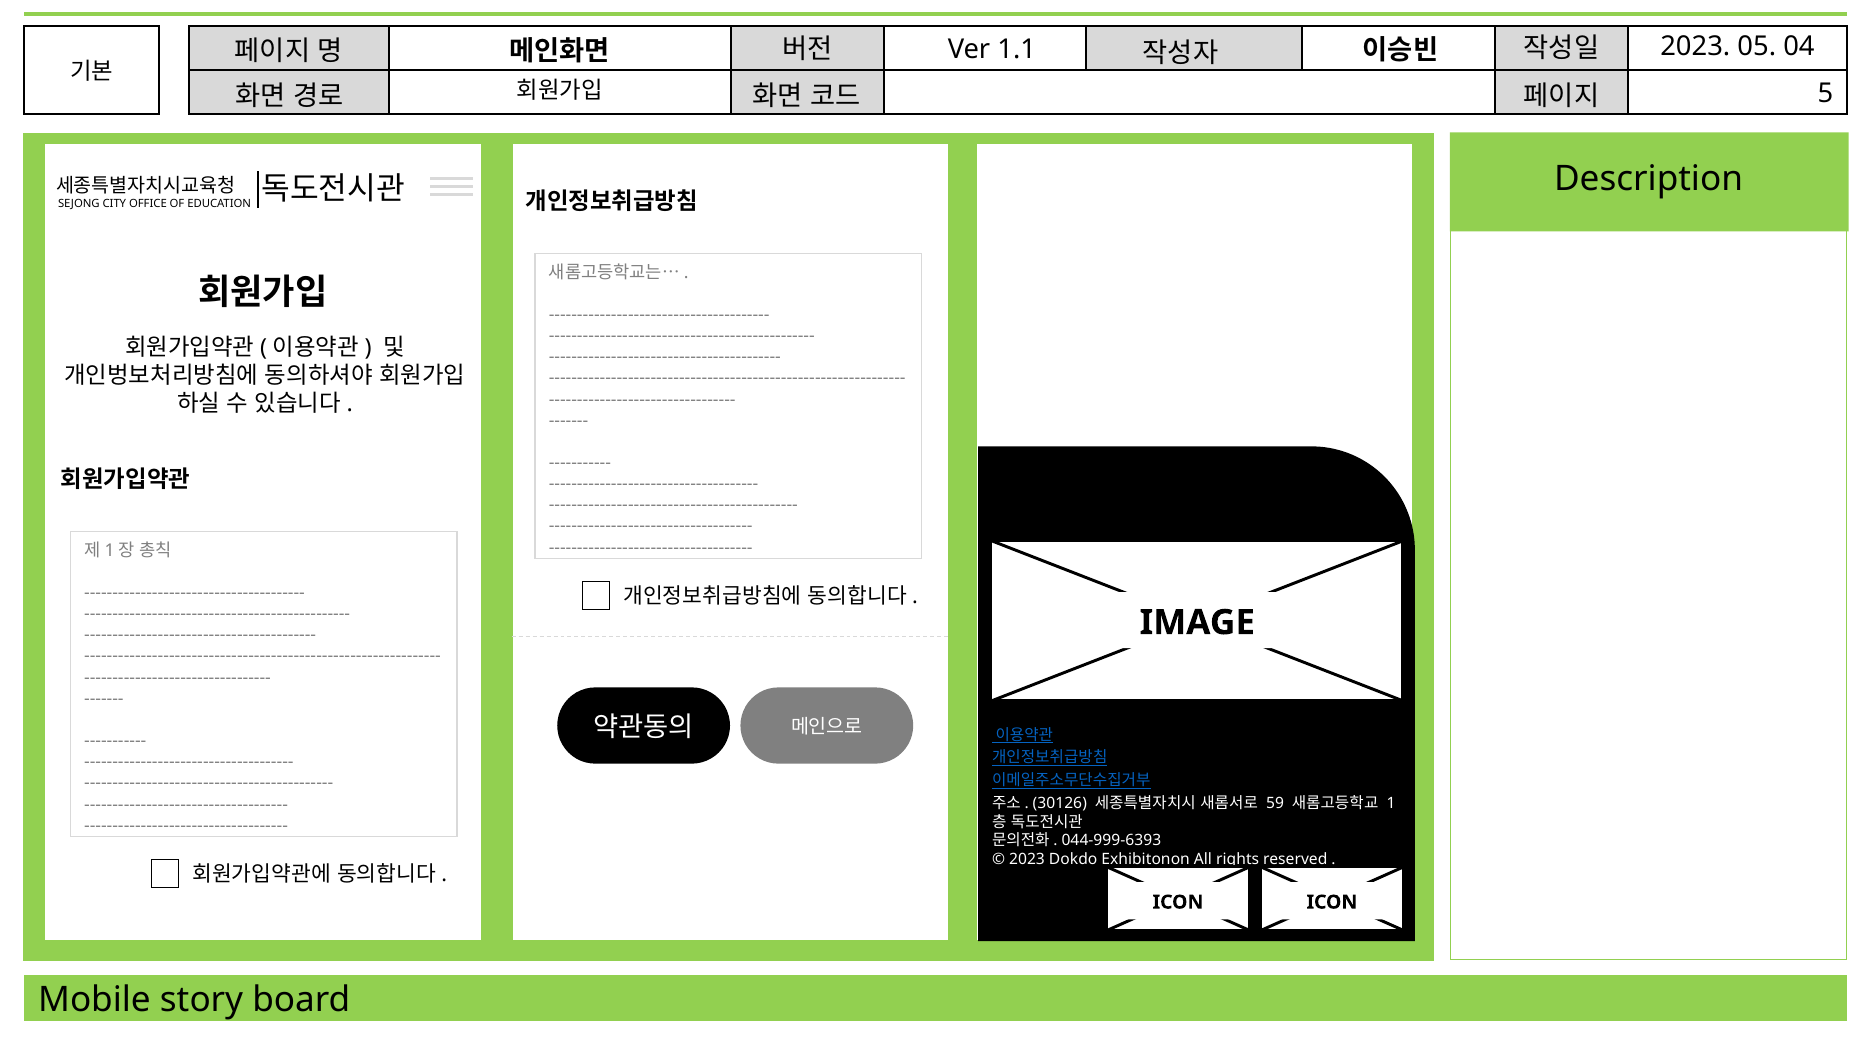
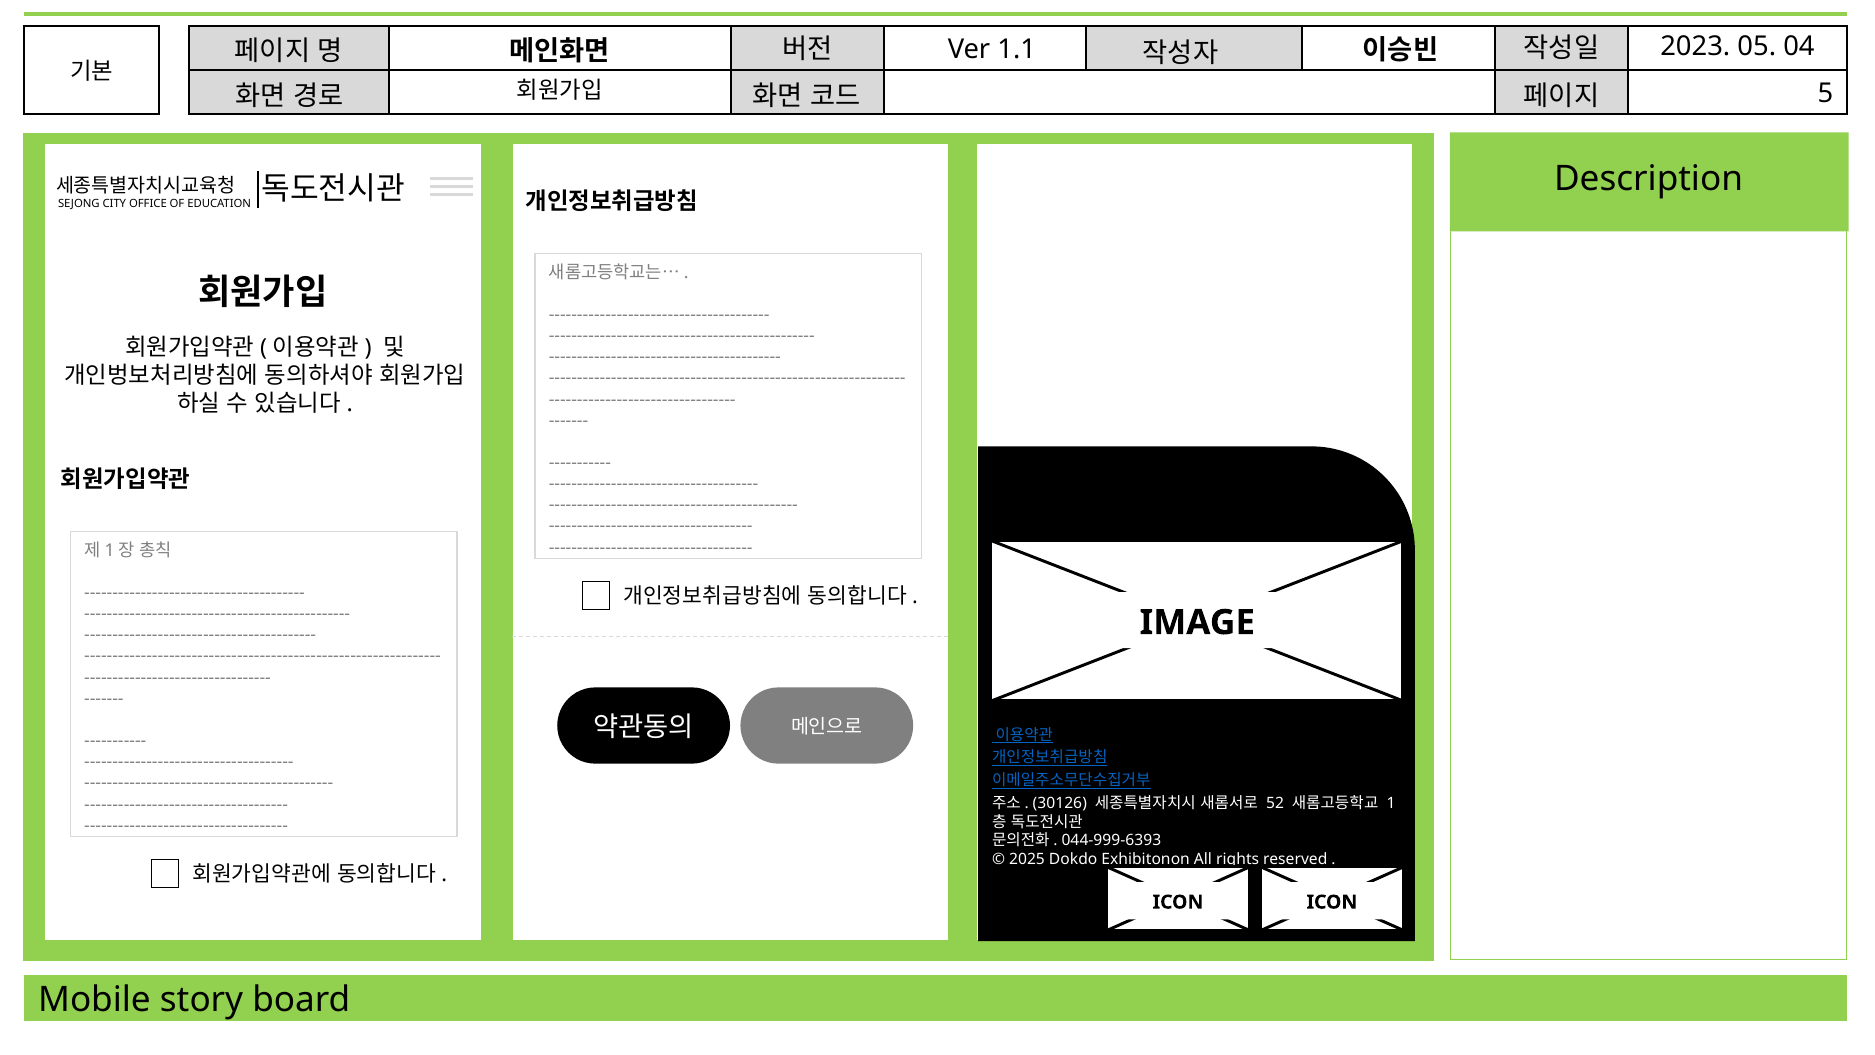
59: 59 -> 52 (1275, 803)
2023: 2023 -> 2025 (1027, 859)
